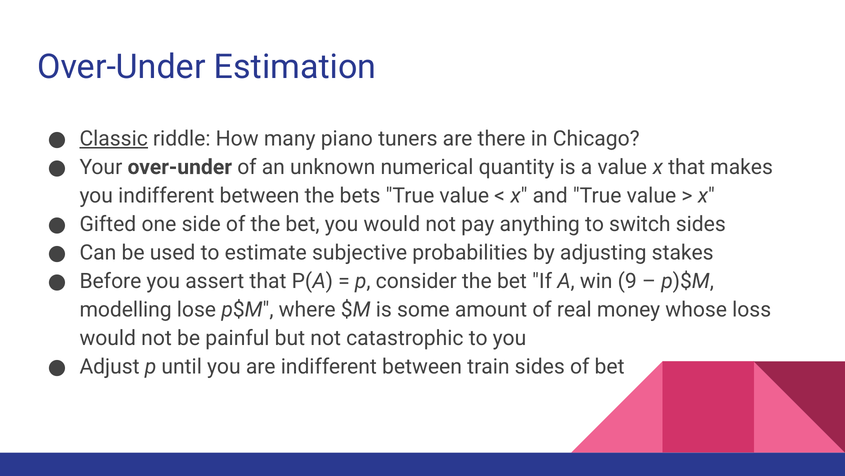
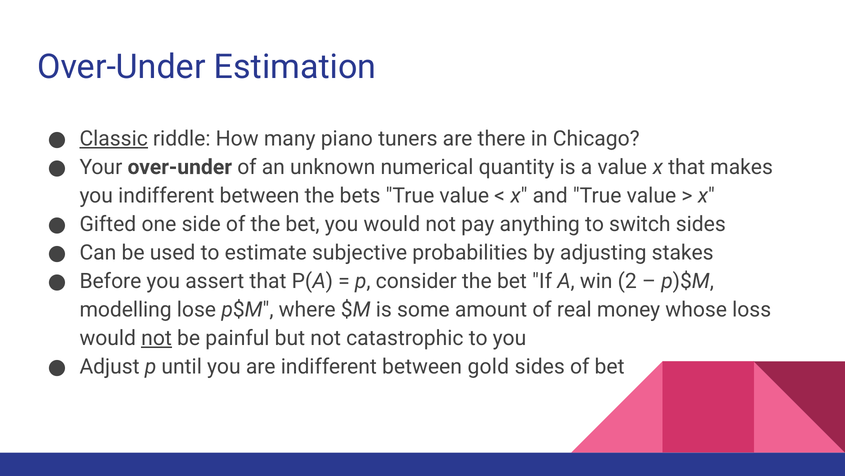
9: 9 -> 2 (627, 281)
not underline: none -> present (157, 338)
train: train -> gold (488, 366)
